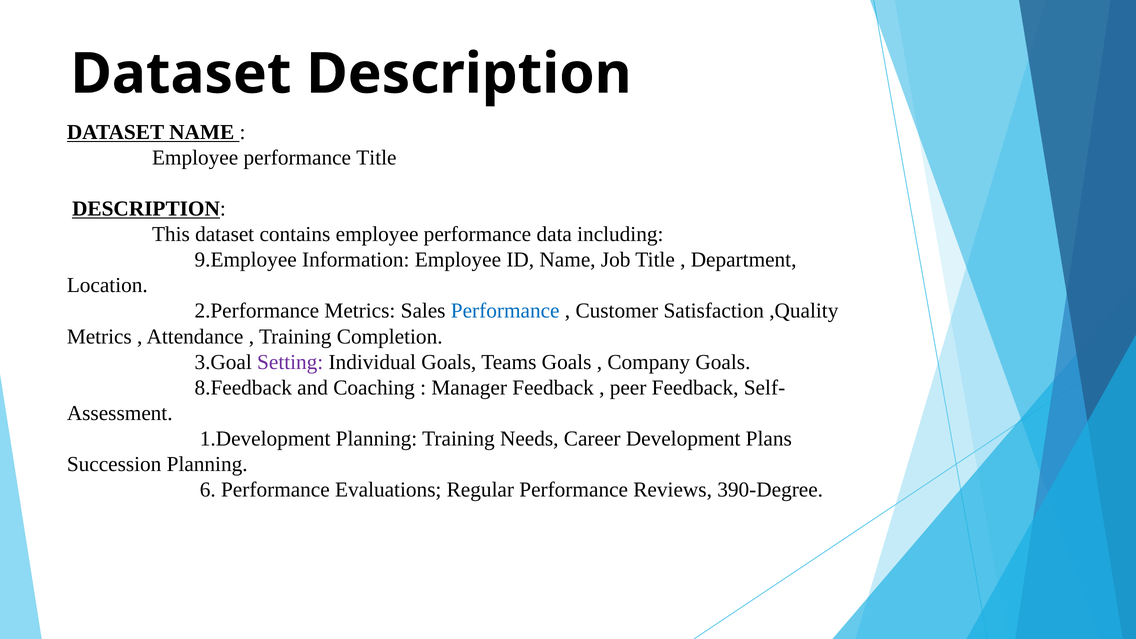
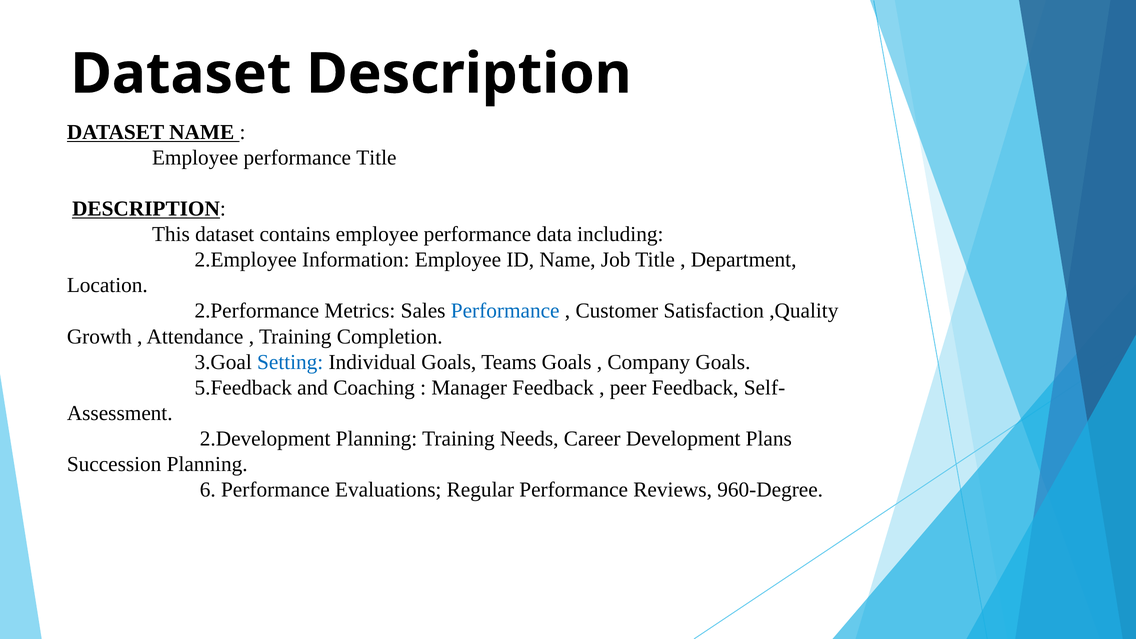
9.Employee: 9.Employee -> 2.Employee (246, 260)
Metrics: Metrics -> Growth (99, 337)
Setting colour: purple -> blue (290, 362)
8.Feedback: 8.Feedback -> 5.Feedback (243, 388)
1.Development: 1.Development -> 2.Development (265, 439)
390-Degree: 390-Degree -> 960-Degree (770, 490)
